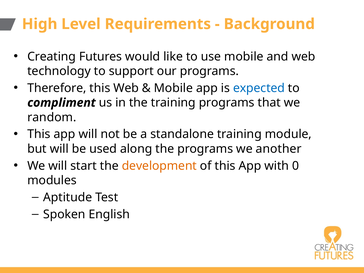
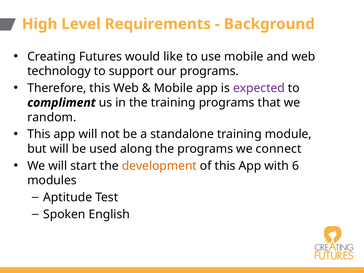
expected colour: blue -> purple (259, 88)
another: another -> connect (279, 149)
0: 0 -> 6 (296, 166)
